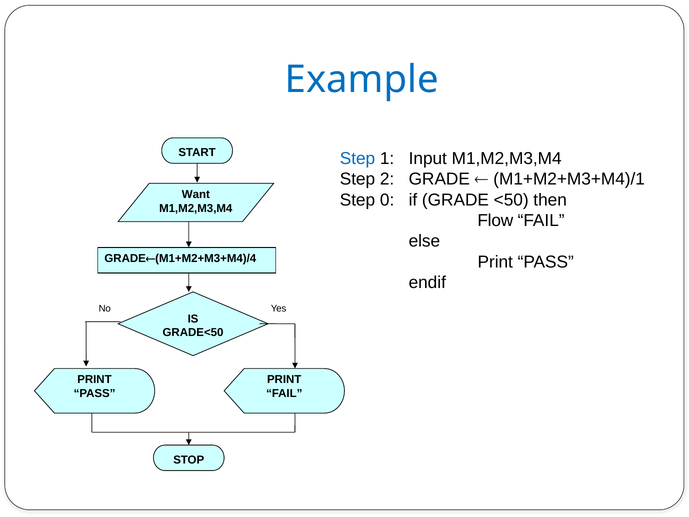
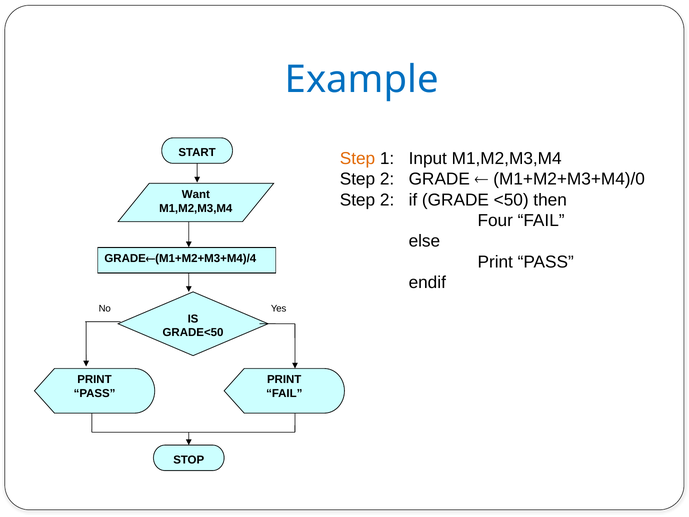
Step colour: blue -> orange (357, 158)
M1+M2+M3+M4)/1: M1+M2+M3+M4)/1 -> M1+M2+M3+M4)/0 (569, 179)
0: 0 -> 2 (387, 200)
Flow: Flow -> Four (495, 220)
